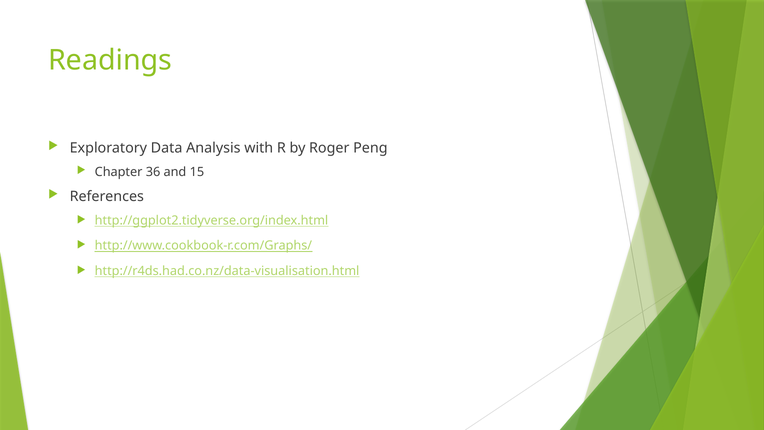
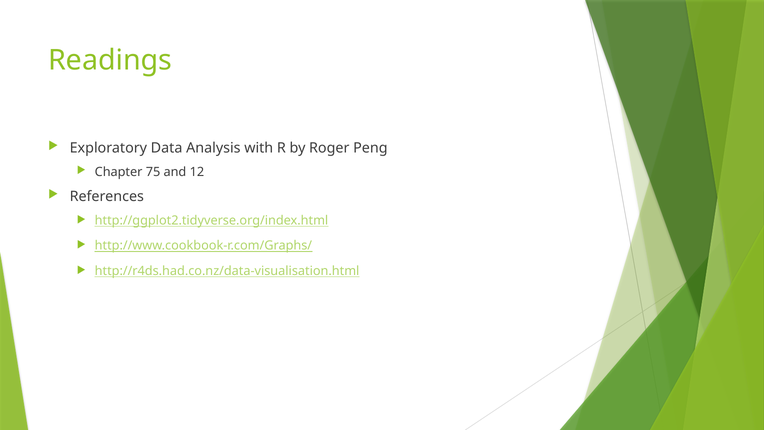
36: 36 -> 75 (153, 172)
15: 15 -> 12 (197, 172)
